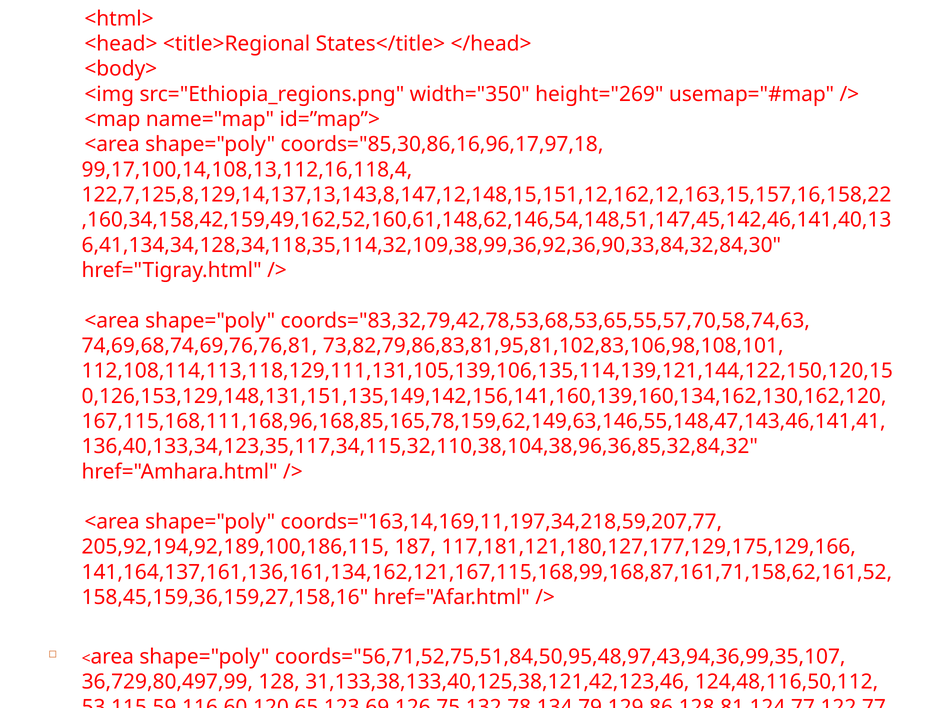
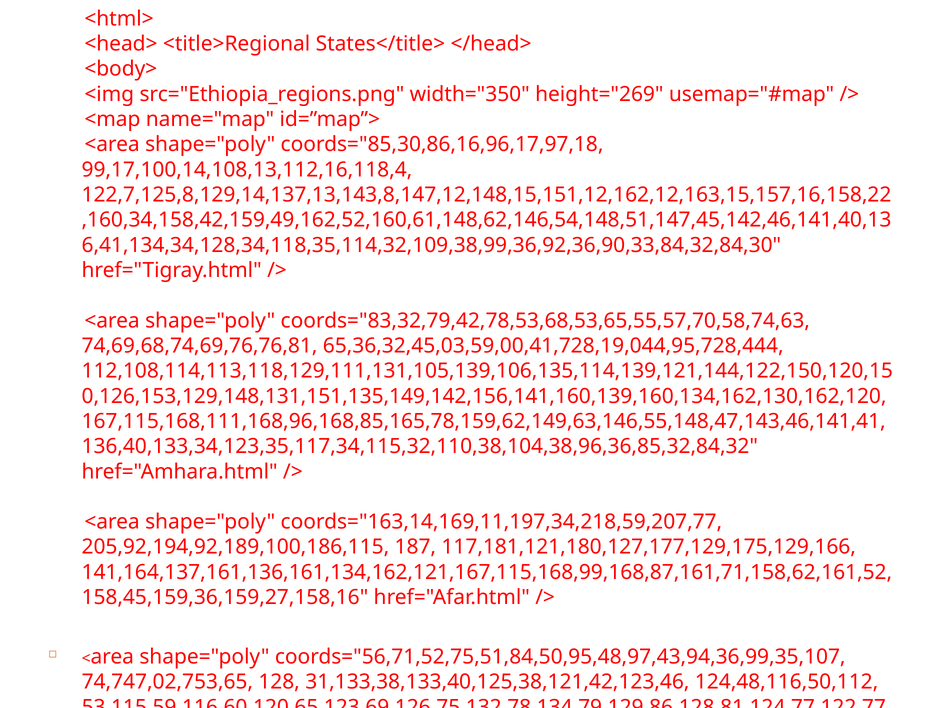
73,82,79,86,83,81,95,81,102,83,106,98,108,101: 73,82,79,86,83,81,95,81,102,83,106,98,108,101 -> 65,36,32,45,03,59,00,41,728,19,044,95,728,444 (553, 346)
36,729,80,497,99: 36,729,80,497,99 -> 74,747,02,753,65 (167, 682)
